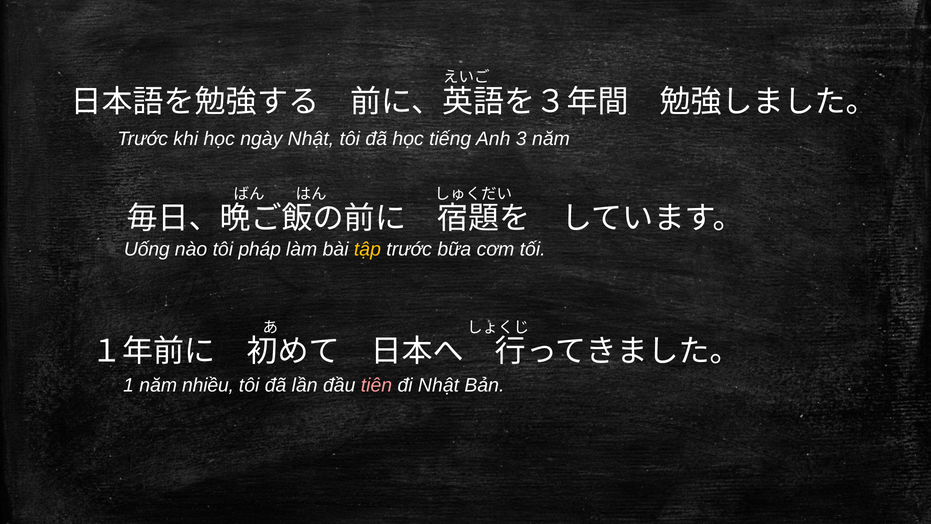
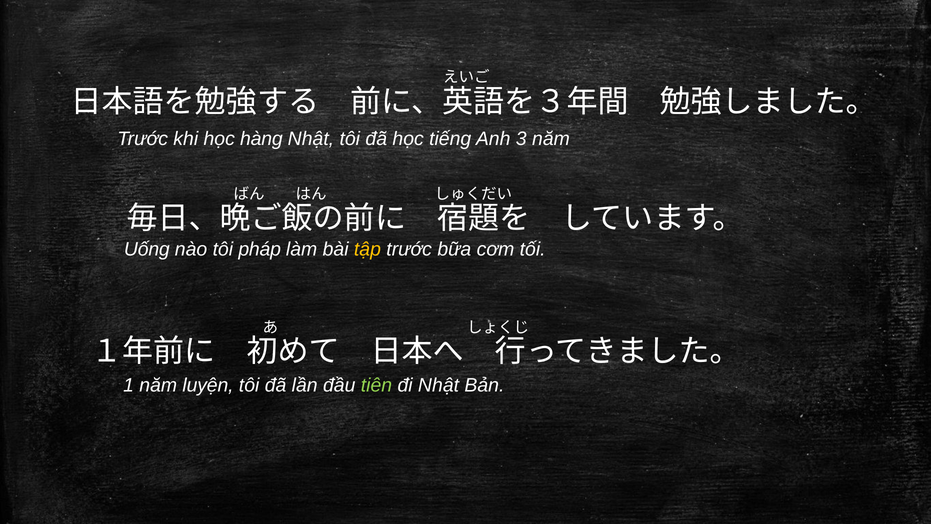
ngày: ngày -> hàng (261, 139)
nhiều: nhiều -> luyện (208, 385)
tiên colour: pink -> light green (376, 385)
